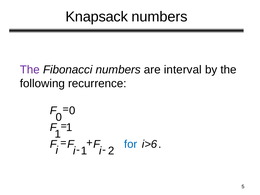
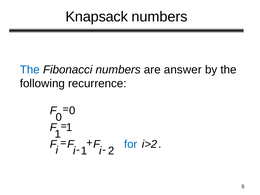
The colour: purple -> blue (30, 70)
interval: interval -> answer (183, 70)
i>6: i>6 -> i>2 (150, 144)
